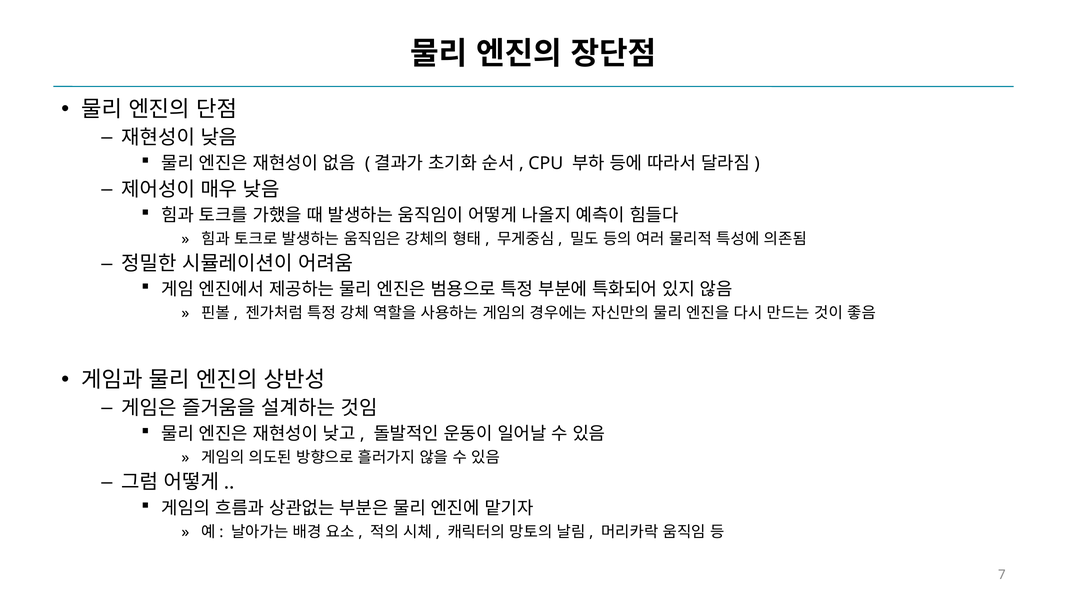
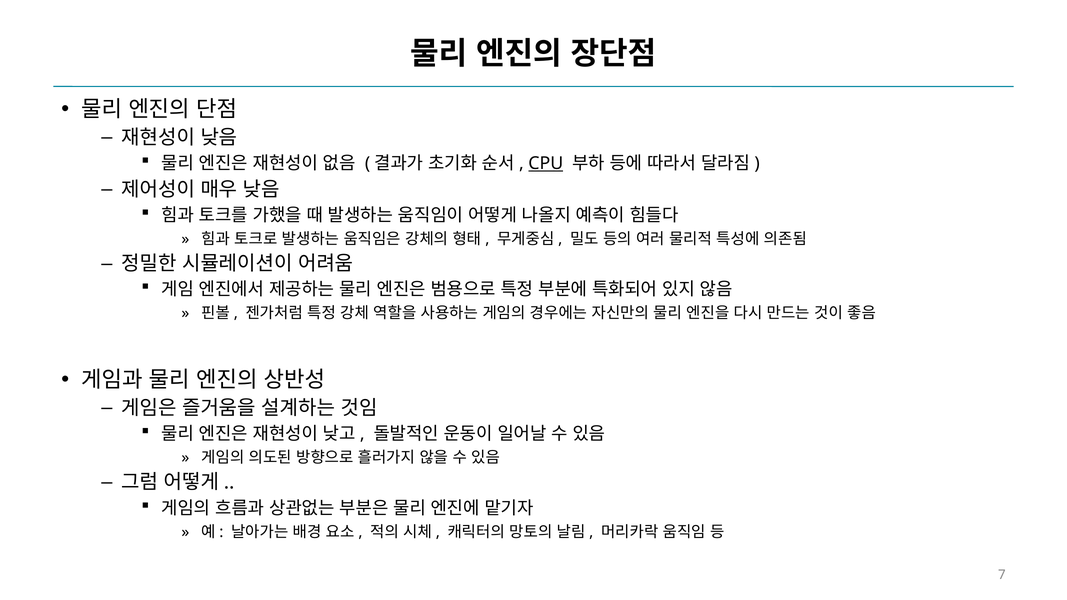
CPU underline: none -> present (546, 164)
